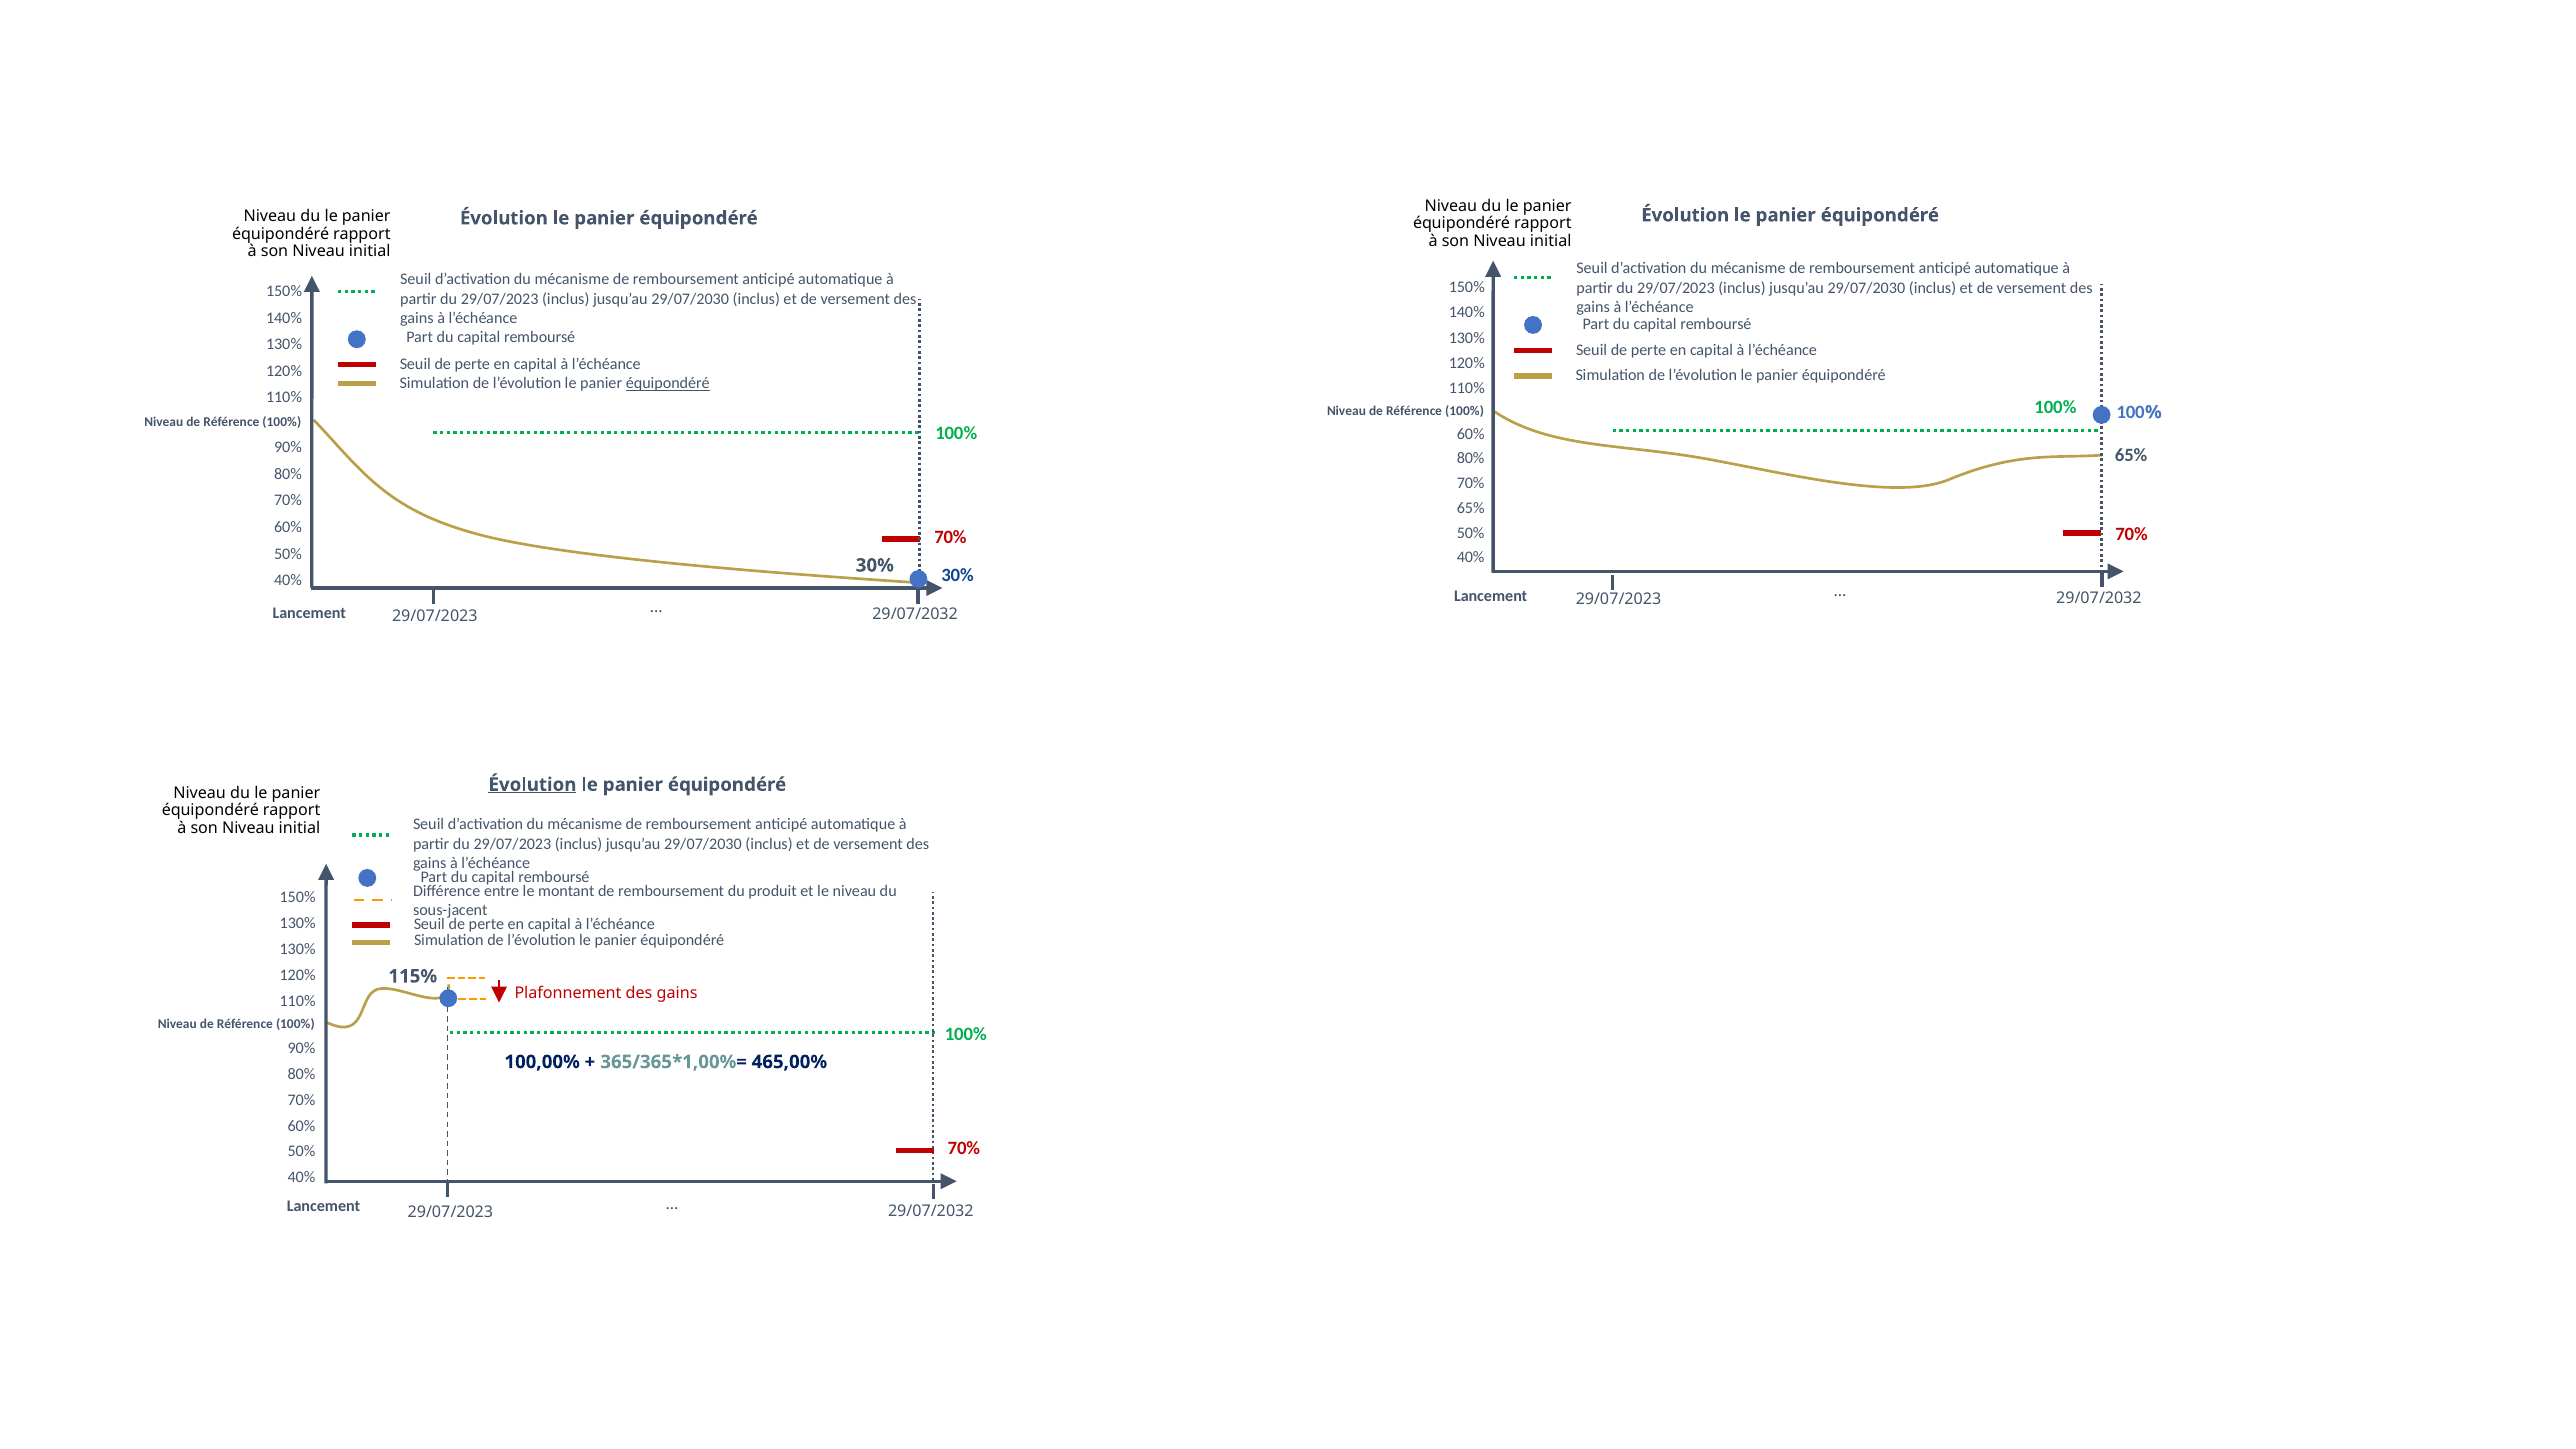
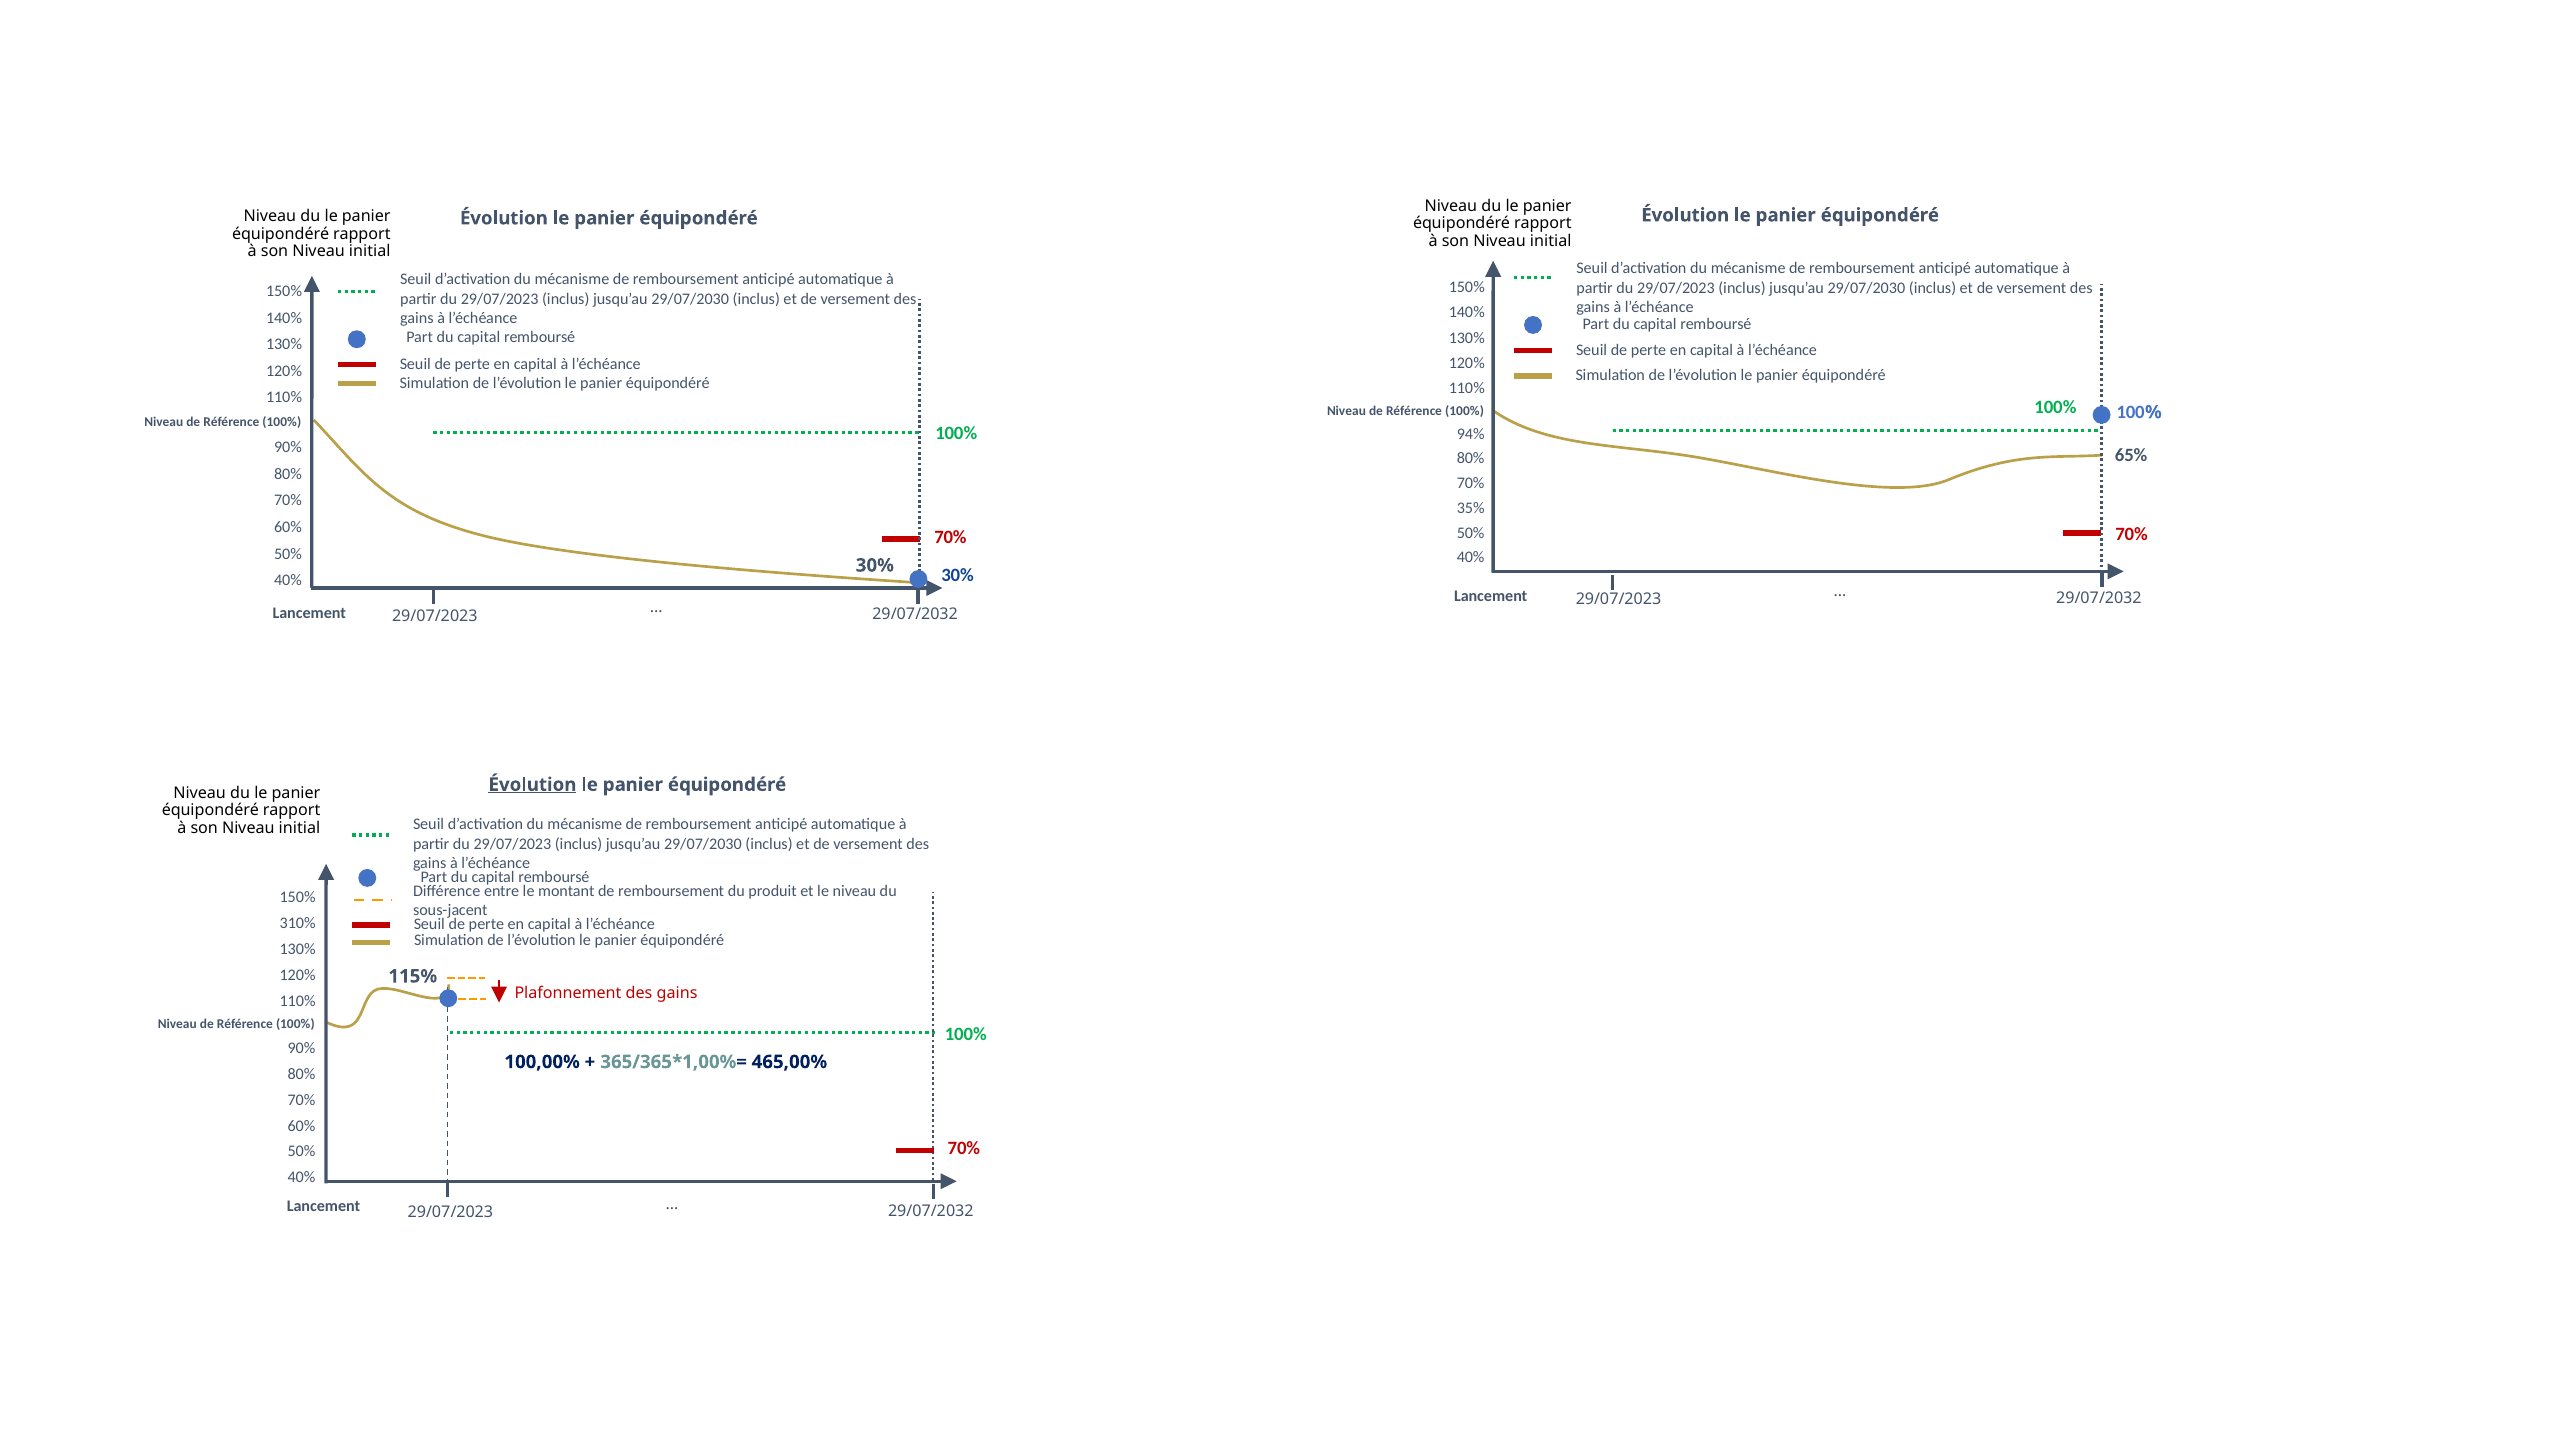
équipondéré underline: present -> none (668, 383)
60%: 60% -> 94% (1471, 434)
65%: 65% -> 35% (1471, 508)
130%: 130% -> 310% (298, 923)
